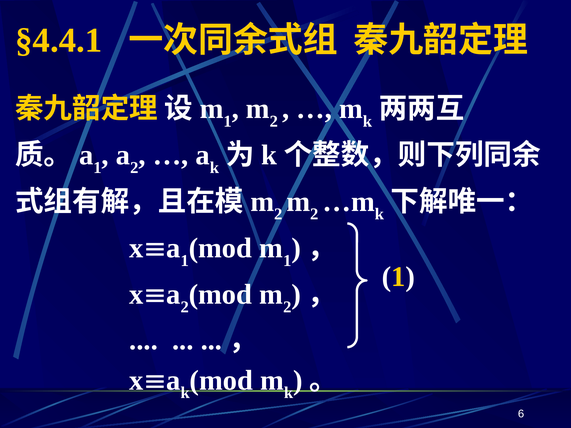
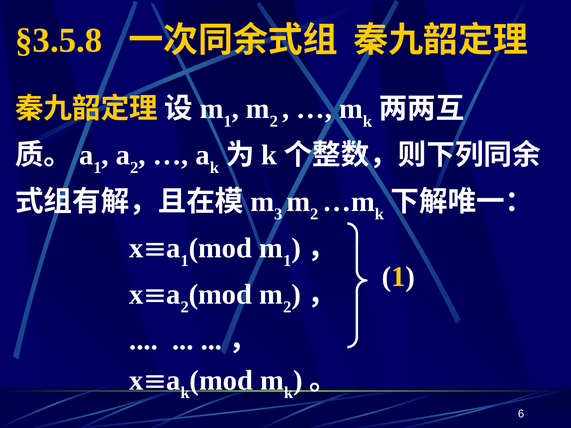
§4.4.1: §4.4.1 -> §3.5.8 (59, 41)
2: 2 -> 3 (278, 214)
